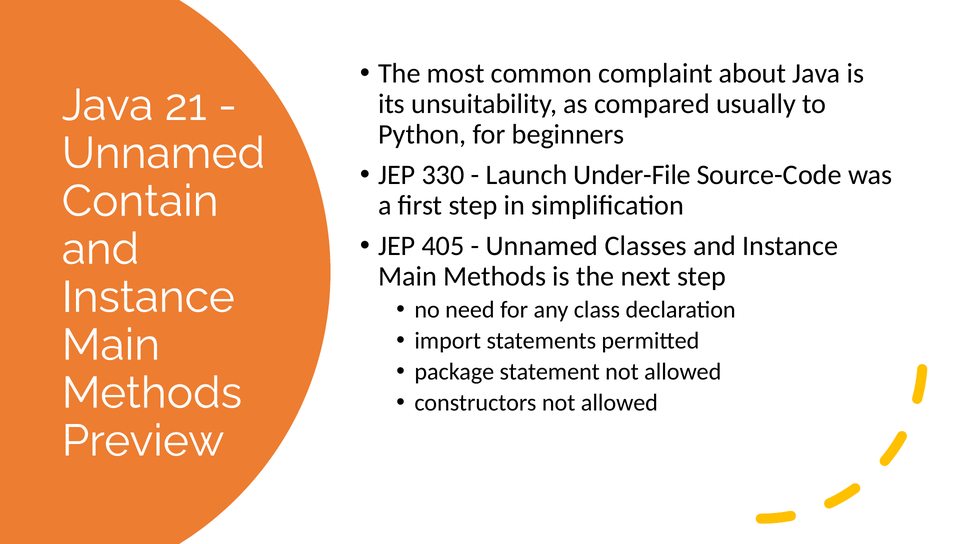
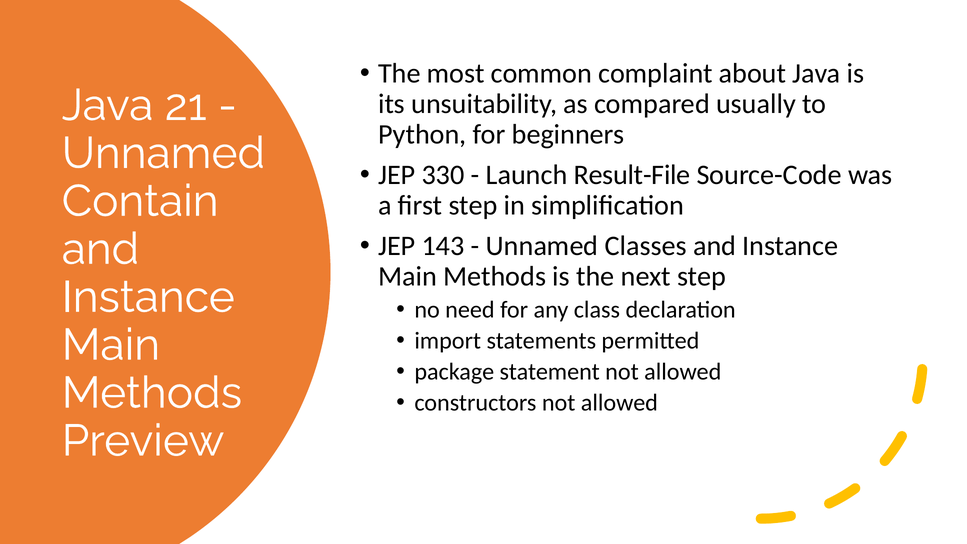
Under-File: Under-File -> Result-File (632, 175)
405: 405 -> 143 (443, 246)
